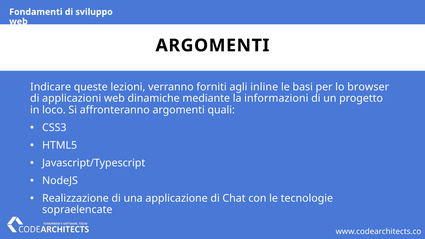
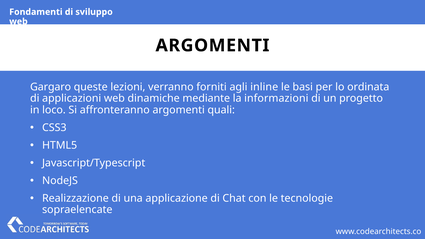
Indicare: Indicare -> Gargaro (51, 87)
browser: browser -> ordinata (368, 87)
